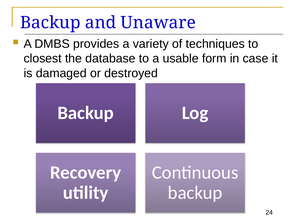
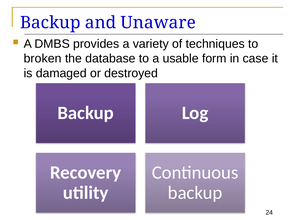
closest: closest -> broken (43, 58)
